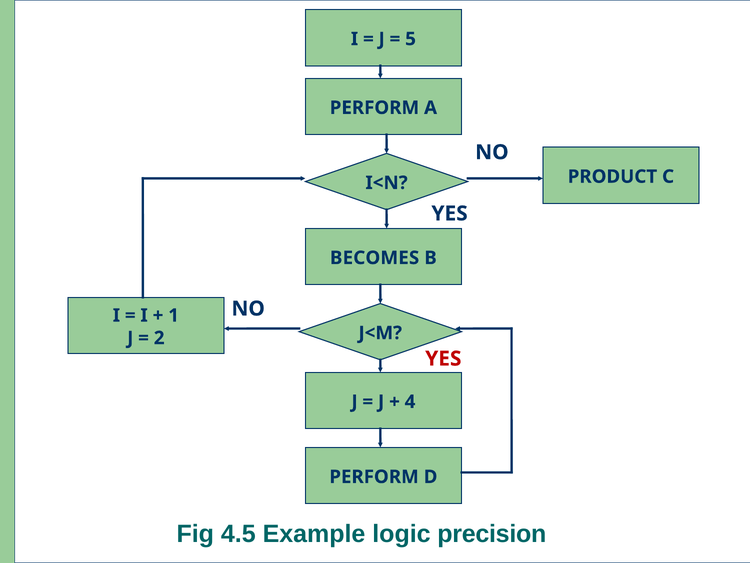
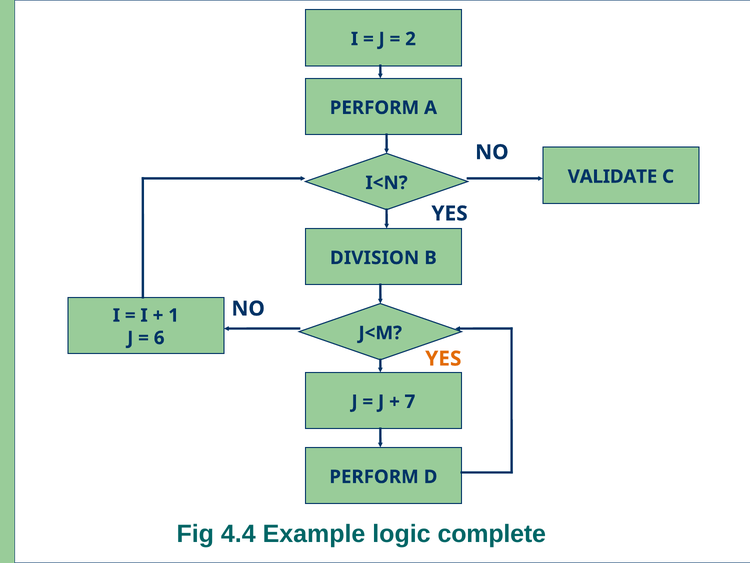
5: 5 -> 2 (411, 39)
PRODUCT: PRODUCT -> VALIDATE (613, 176)
BECOMES: BECOMES -> DIVISION (375, 258)
2: 2 -> 6 (159, 338)
YES colour: red -> orange (443, 358)
4: 4 -> 7 (410, 401)
4.5: 4.5 -> 4.4 (238, 534)
precision: precision -> complete (492, 534)
